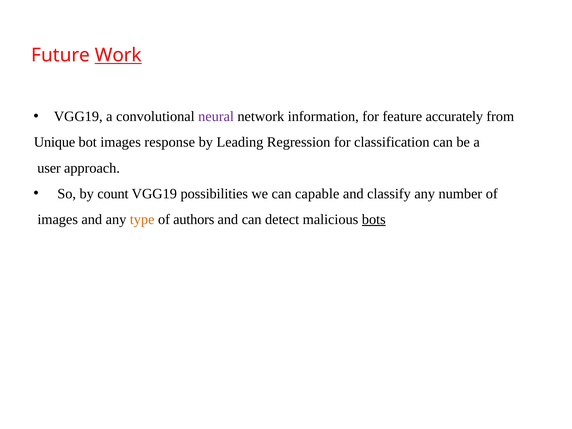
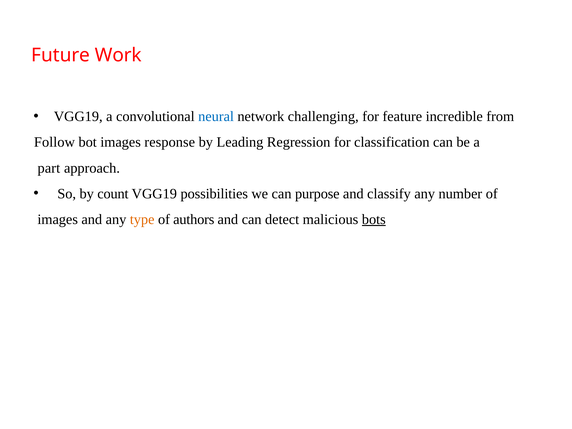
Work underline: present -> none (118, 55)
neural colour: purple -> blue (216, 116)
information: information -> challenging (323, 116)
accurately: accurately -> incredible (454, 116)
Unique: Unique -> Follow (54, 142)
user: user -> part (49, 168)
capable: capable -> purpose (317, 194)
